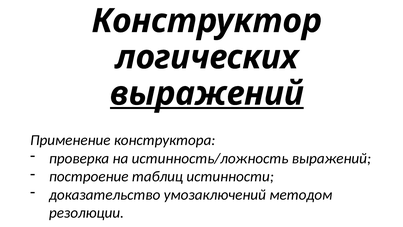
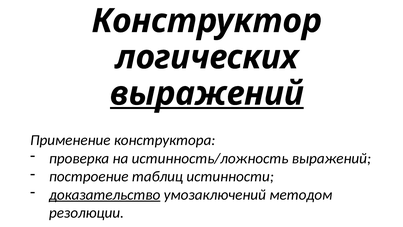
доказательство underline: none -> present (105, 194)
